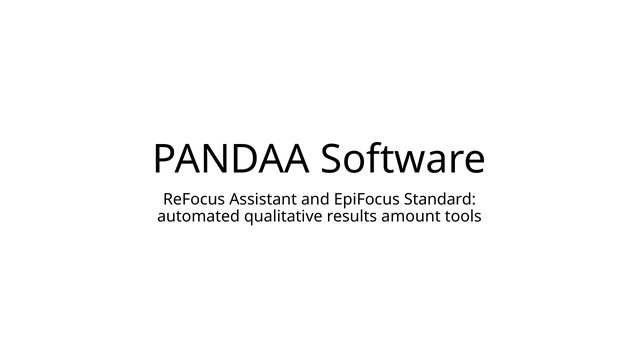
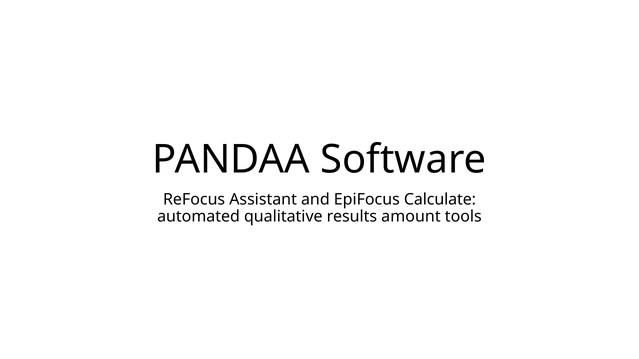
Standard: Standard -> Calculate (440, 200)
